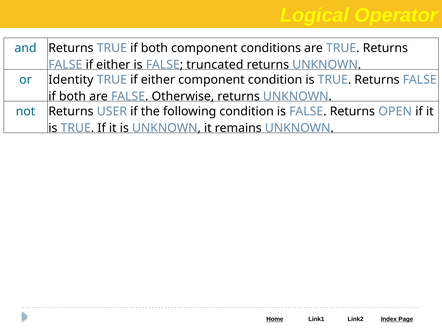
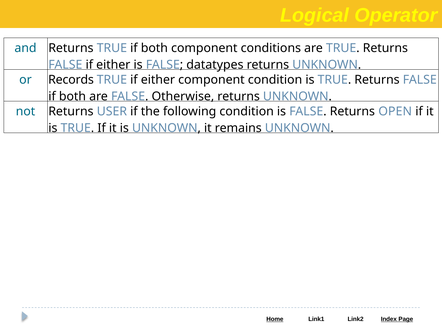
truncated: truncated -> datatypes (215, 65)
Identity: Identity -> Records (71, 80)
